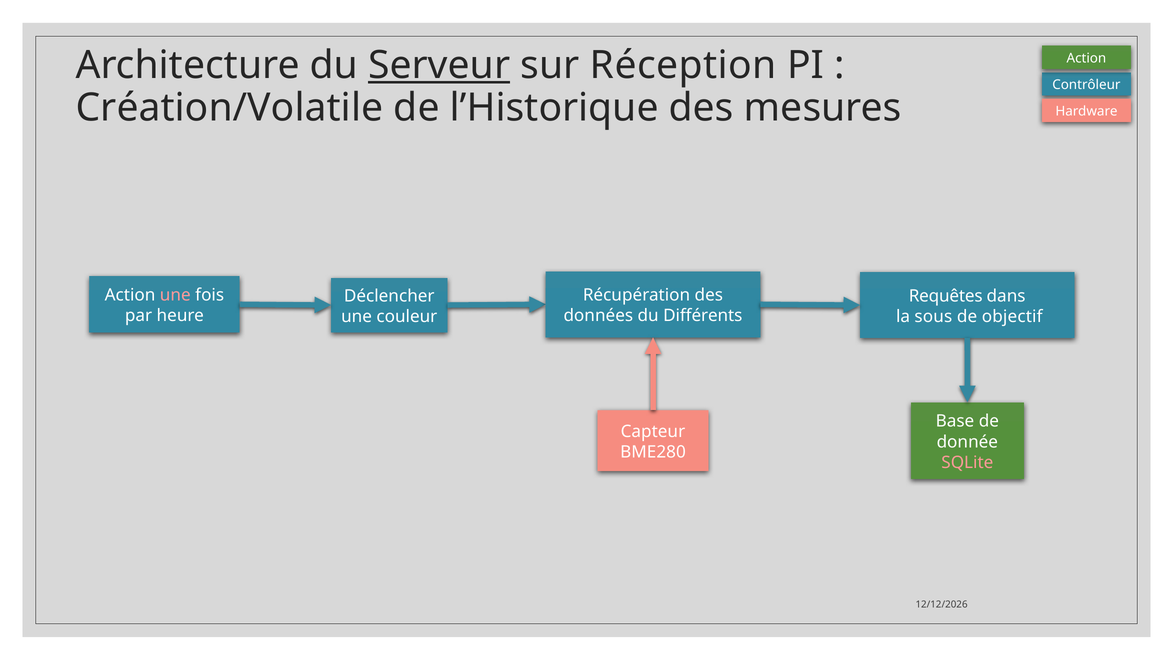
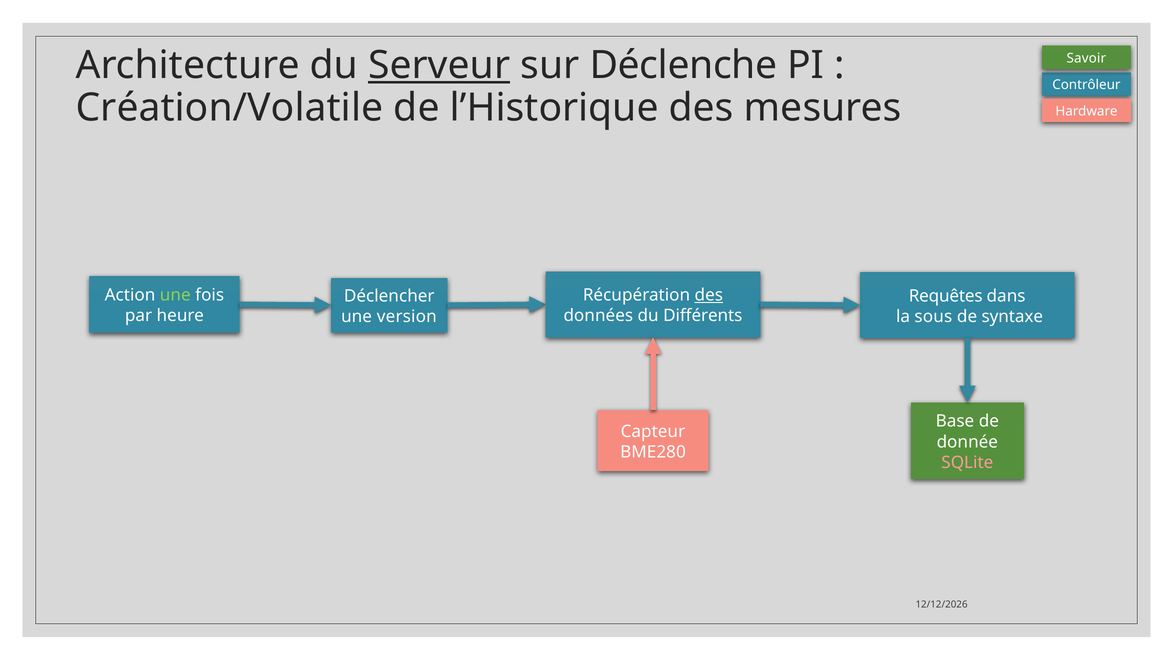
Action: Action -> Savoir (1086, 58)
Réception: Réception -> Déclenche (683, 65)
une colour: pink -> light green (175, 295)
des underline: none -> present (709, 295)
couleur: couleur -> version (407, 316)
objectif: objectif -> syntaxe (1012, 316)
